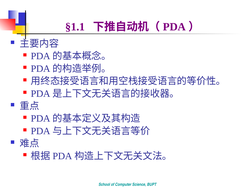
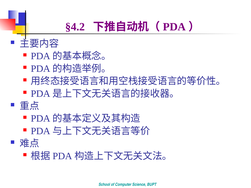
§1.1: §1.1 -> §4.2 (75, 27)
